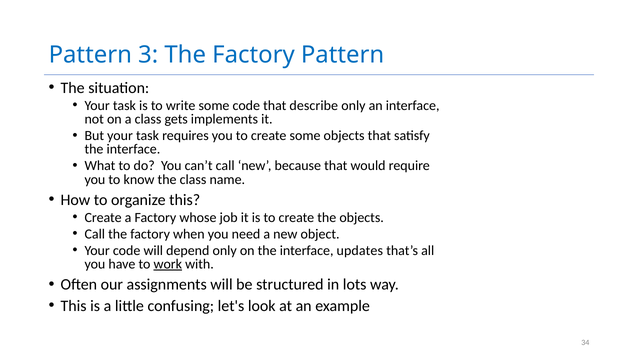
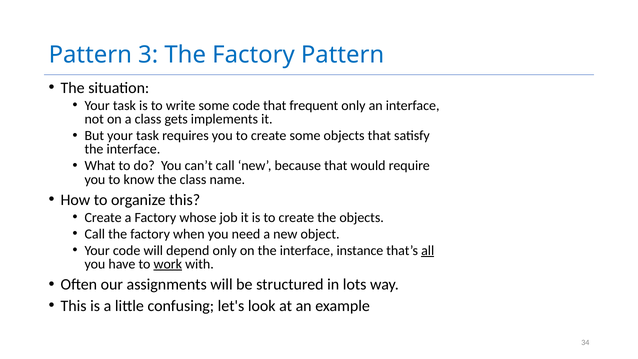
describe: describe -> frequent (314, 106)
updates: updates -> instance (360, 250)
all underline: none -> present (428, 250)
